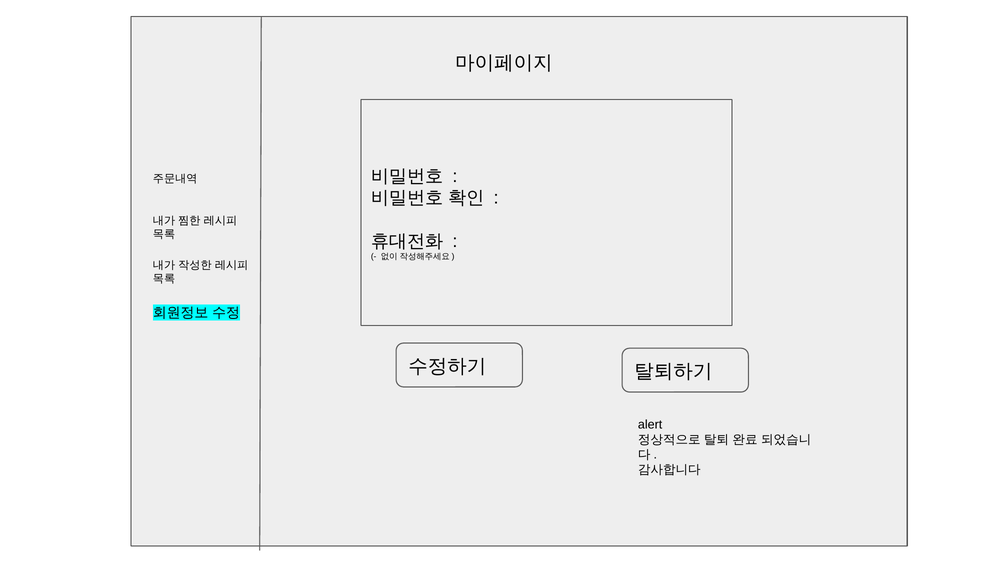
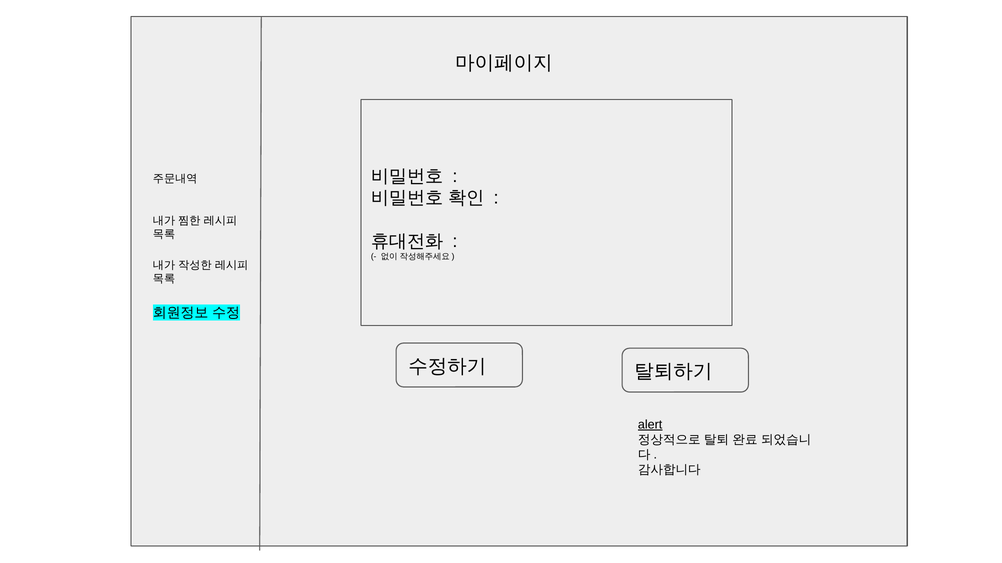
alert underline: none -> present (650, 425)
